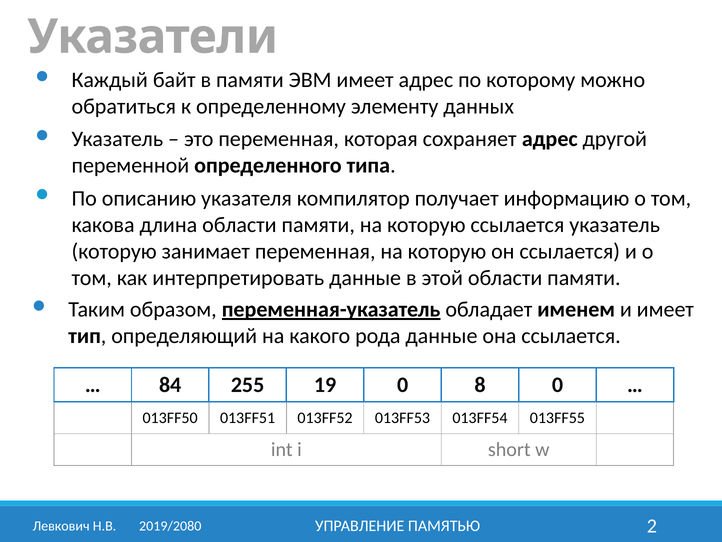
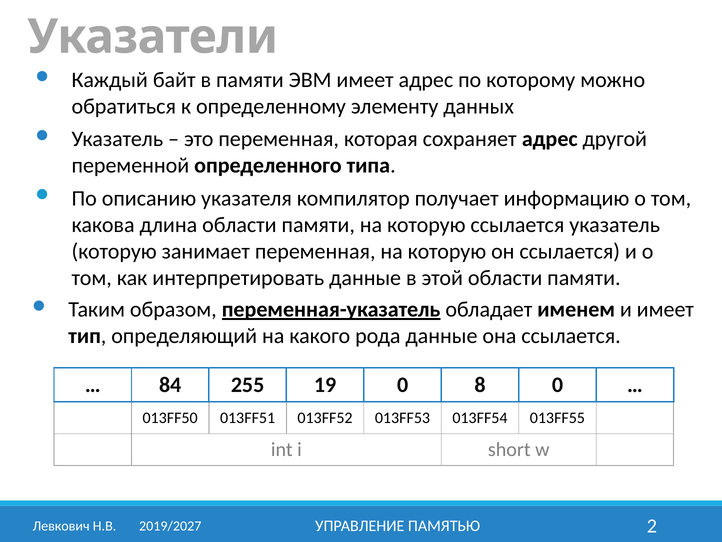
2019/2080: 2019/2080 -> 2019/2027 (170, 525)
